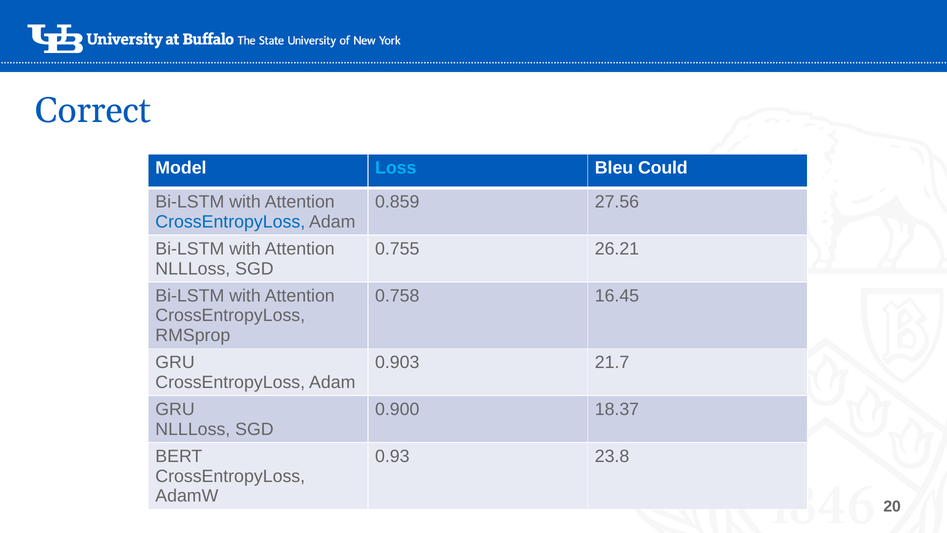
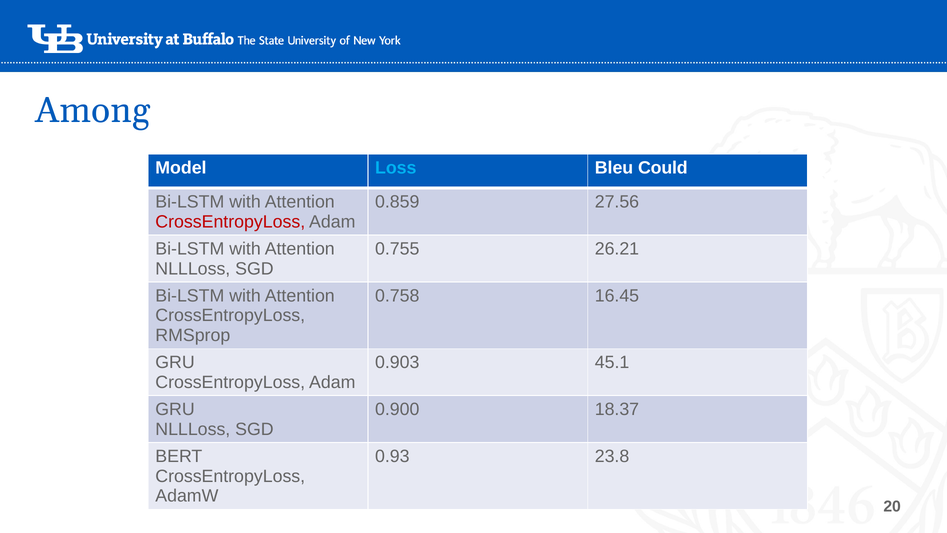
Correct: Correct -> Among (93, 110)
CrossEntropyLoss colour: blue -> red (230, 222)
21.7: 21.7 -> 45.1 (612, 362)
